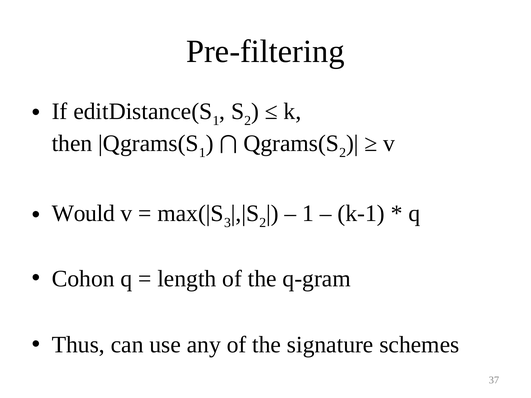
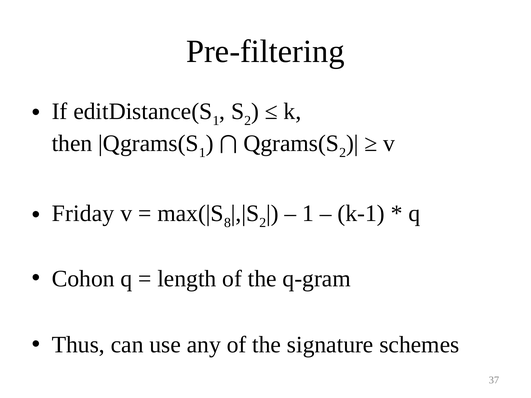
Would: Would -> Friday (83, 214)
3: 3 -> 8 (227, 223)
